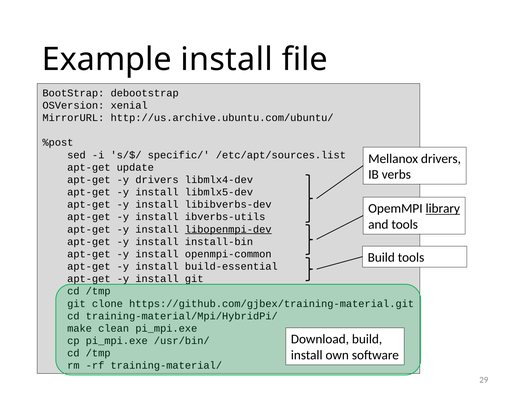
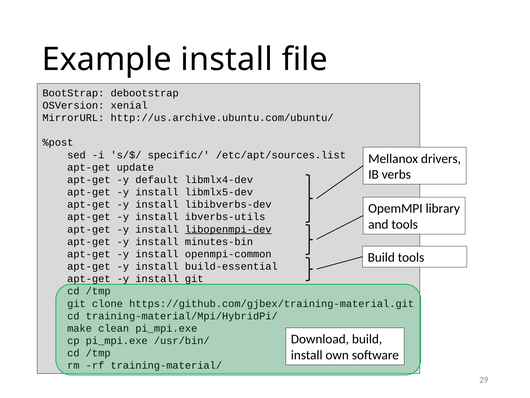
y drivers: drivers -> default (157, 180)
library underline: present -> none (443, 208)
install-bin: install-bin -> minutes-bin (219, 241)
